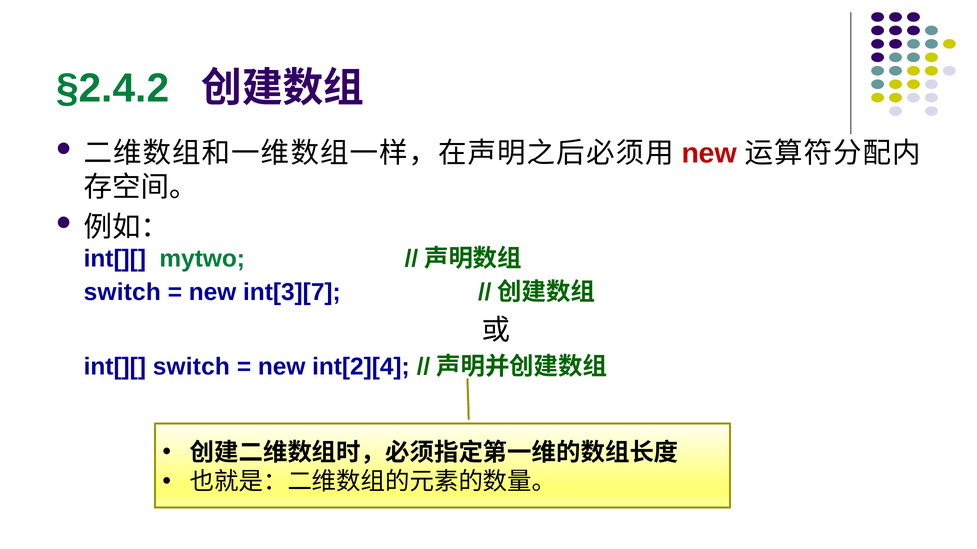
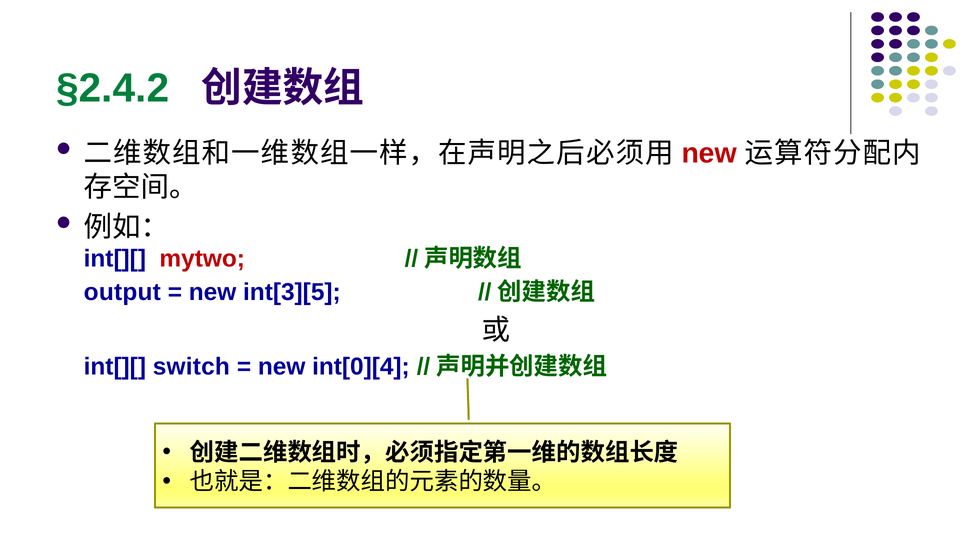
mytwo colour: green -> red (202, 259)
switch: switch -> output (122, 292)
int[3][7: int[3][7 -> int[3][5 (292, 292)
int[2][4: int[2][4 -> int[0][4 (361, 367)
